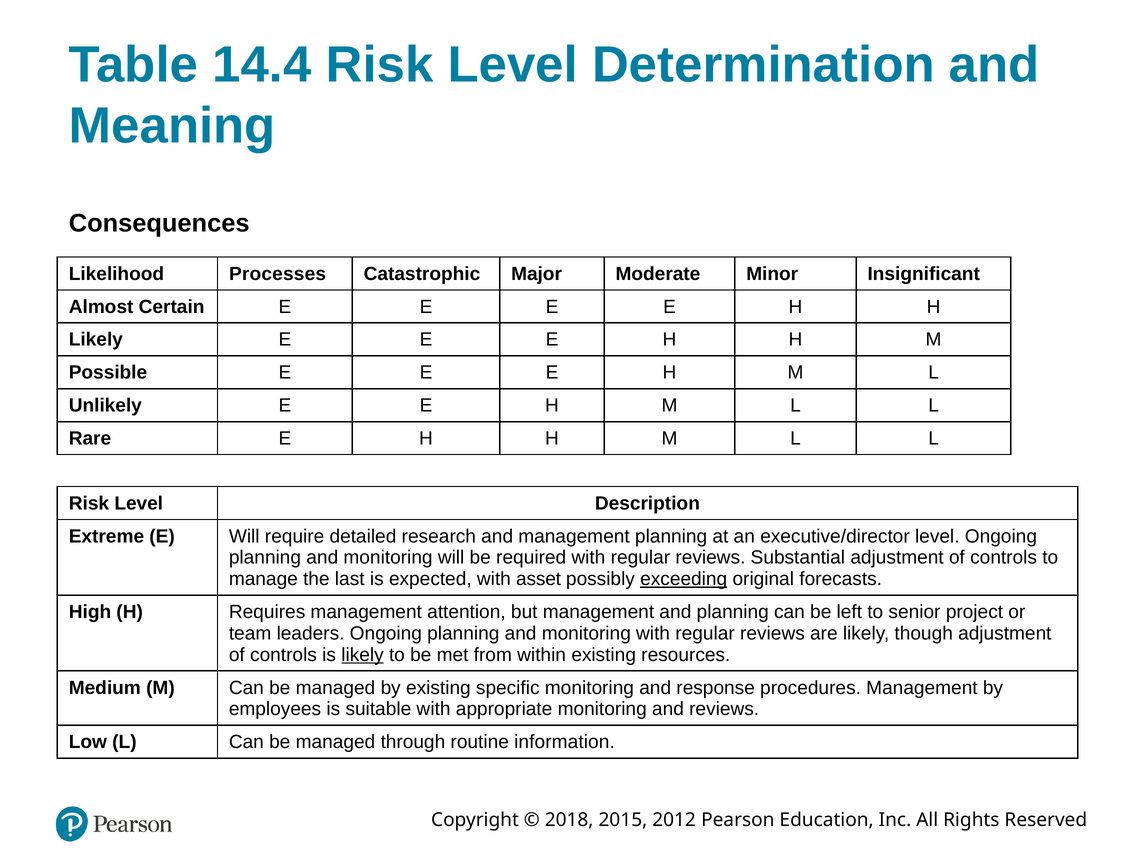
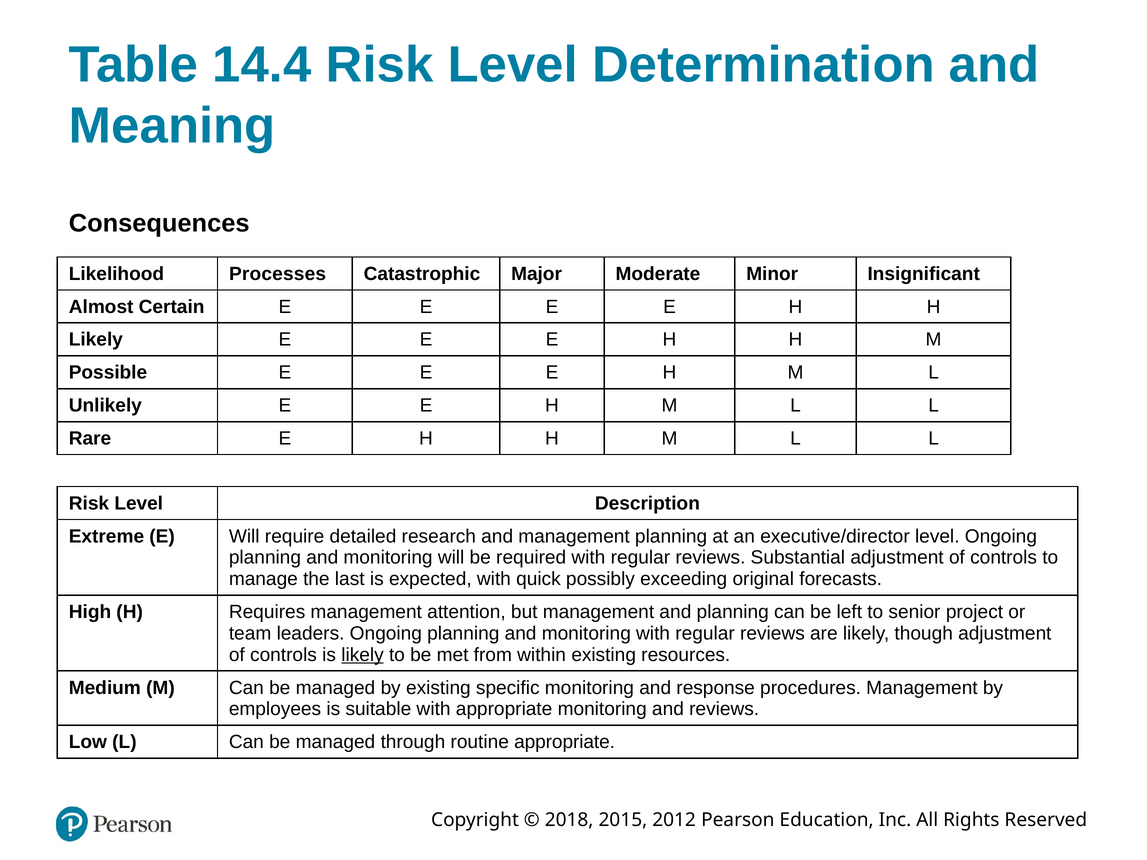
asset: asset -> quick (538, 579)
exceeding underline: present -> none (684, 579)
routine information: information -> appropriate (565, 742)
